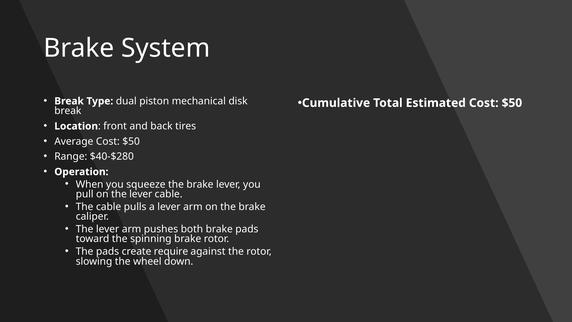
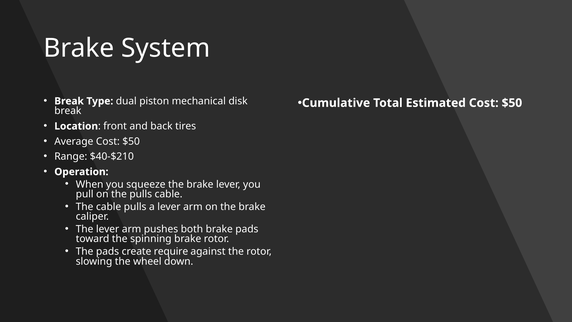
$40-$280: $40-$280 -> $40-$210 (112, 156)
on the lever: lever -> pulls (141, 194)
